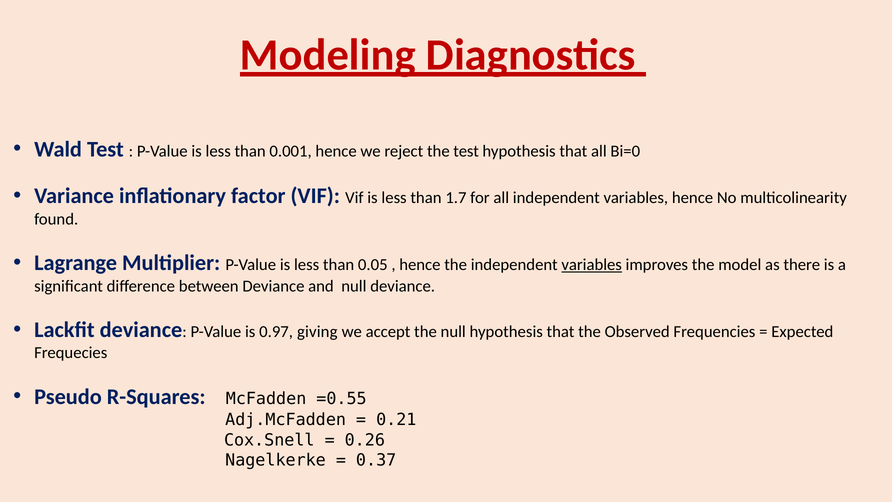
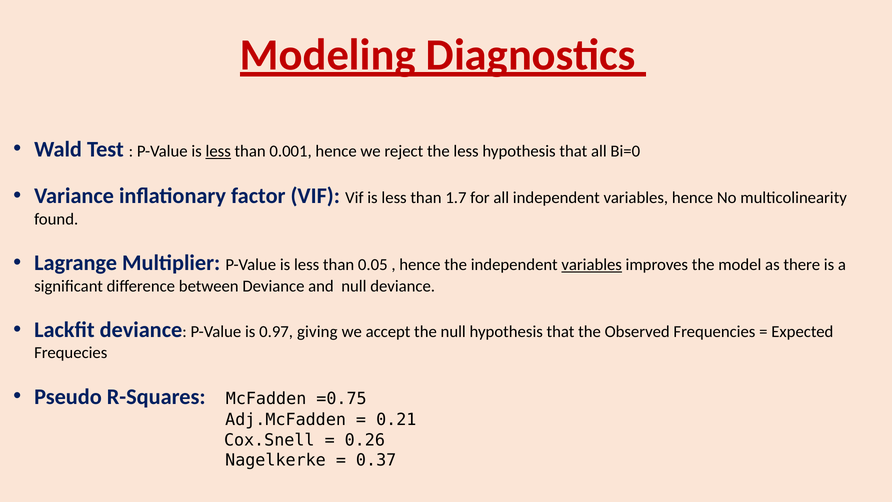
less underline: none -> present (218, 151)
the test: test -> less (466, 151)
=0.55: =0.55 -> =0.75 (341, 399)
